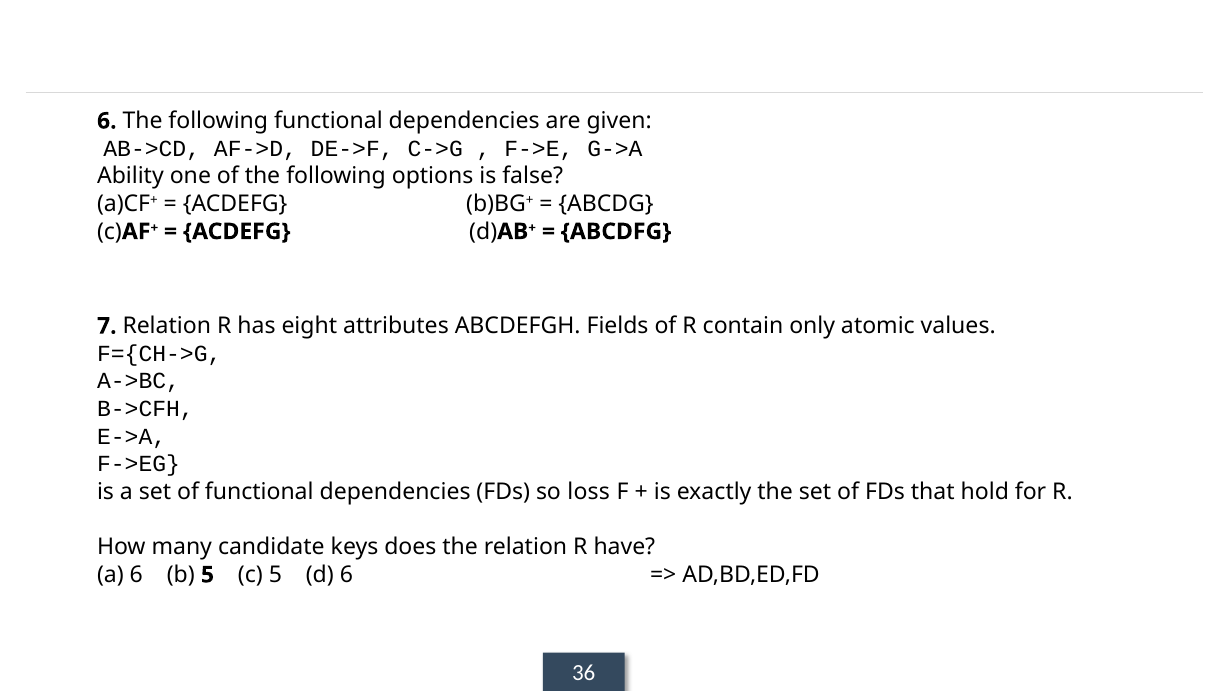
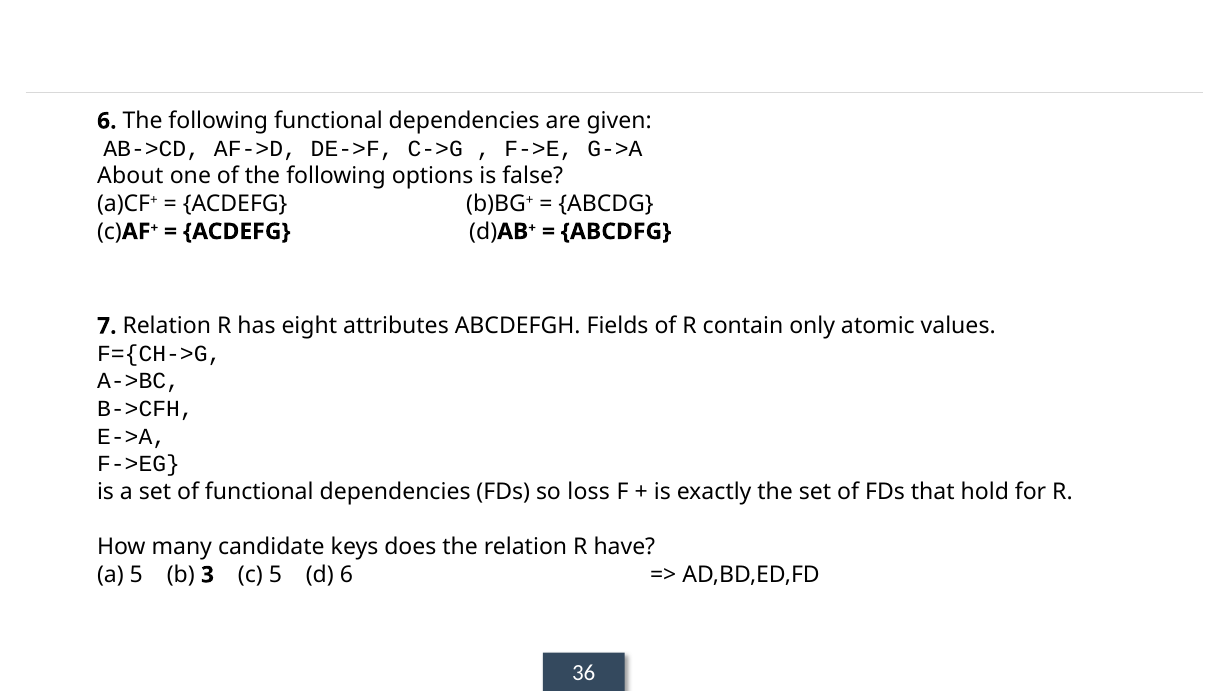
Ability: Ability -> About (130, 176)
a 6: 6 -> 5 (136, 575)
b 5: 5 -> 3 (207, 575)
